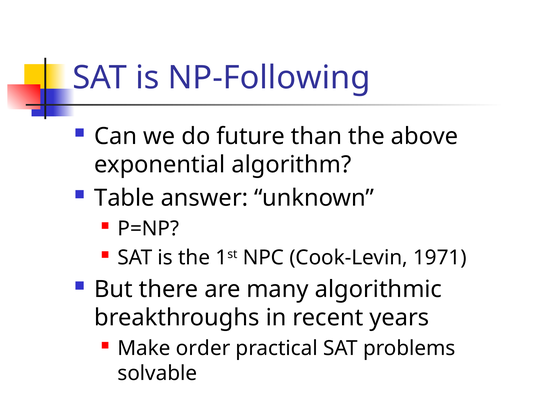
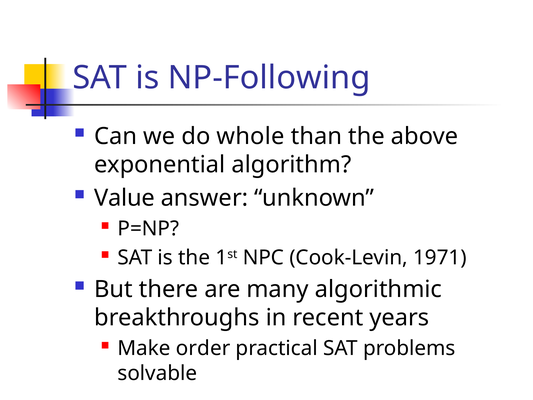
future: future -> whole (251, 136)
Table: Table -> Value (125, 198)
